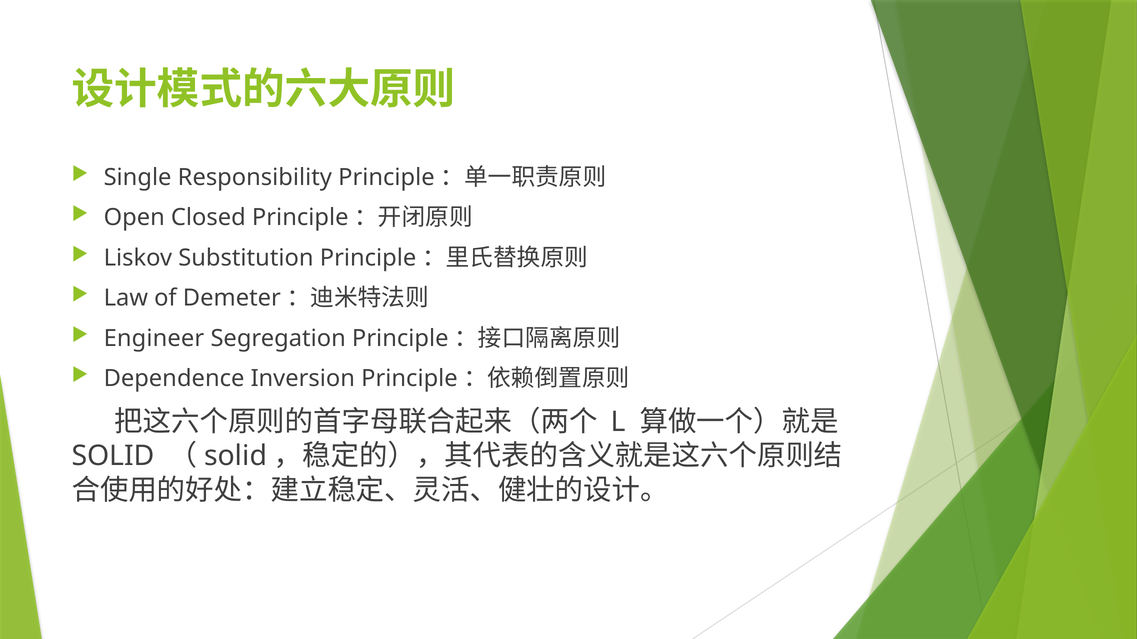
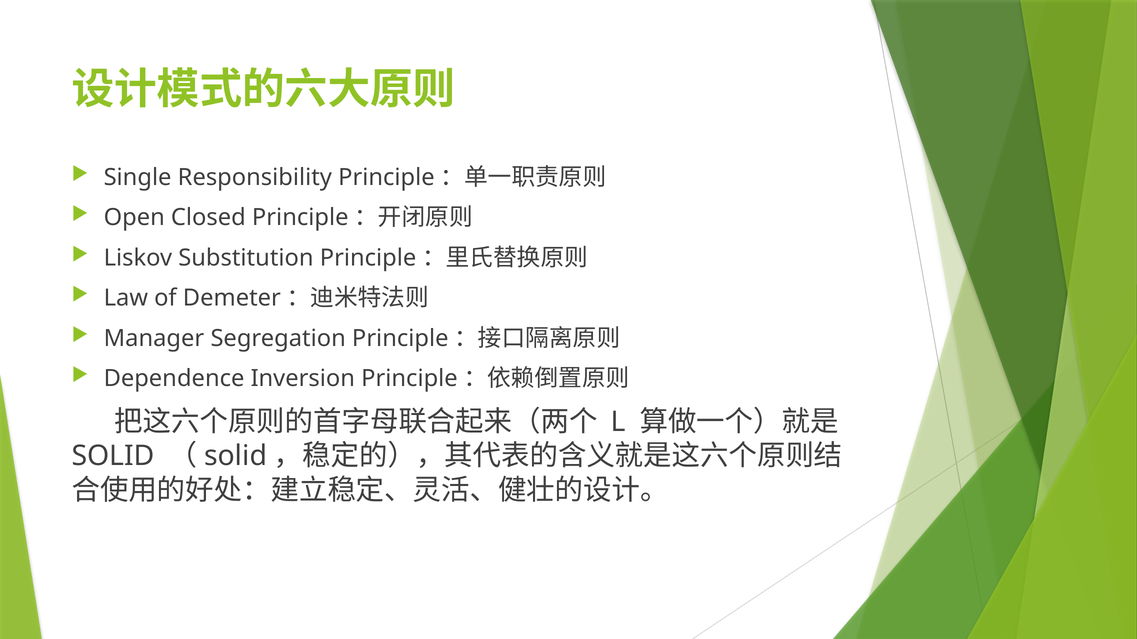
Engineer: Engineer -> Manager (154, 339)
